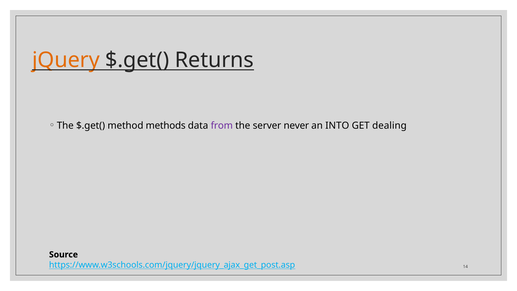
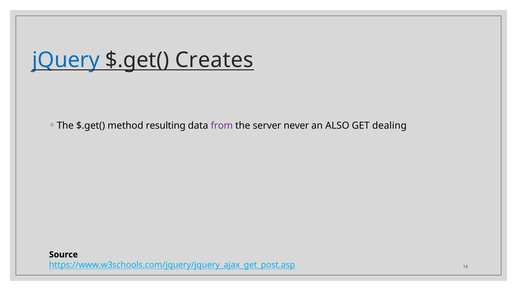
jQuery colour: orange -> blue (66, 60)
Returns: Returns -> Creates (214, 60)
methods: methods -> resulting (166, 126)
INTO: INTO -> ALSO (337, 126)
